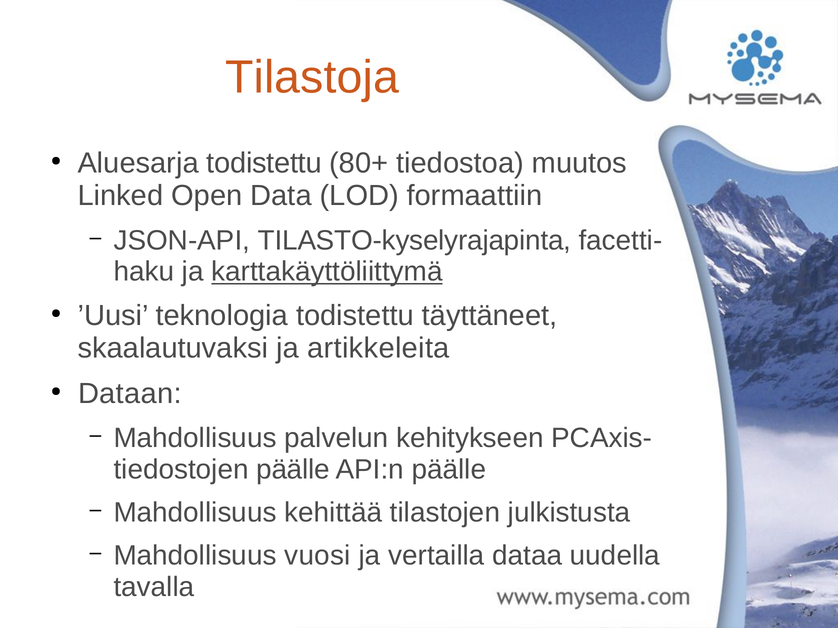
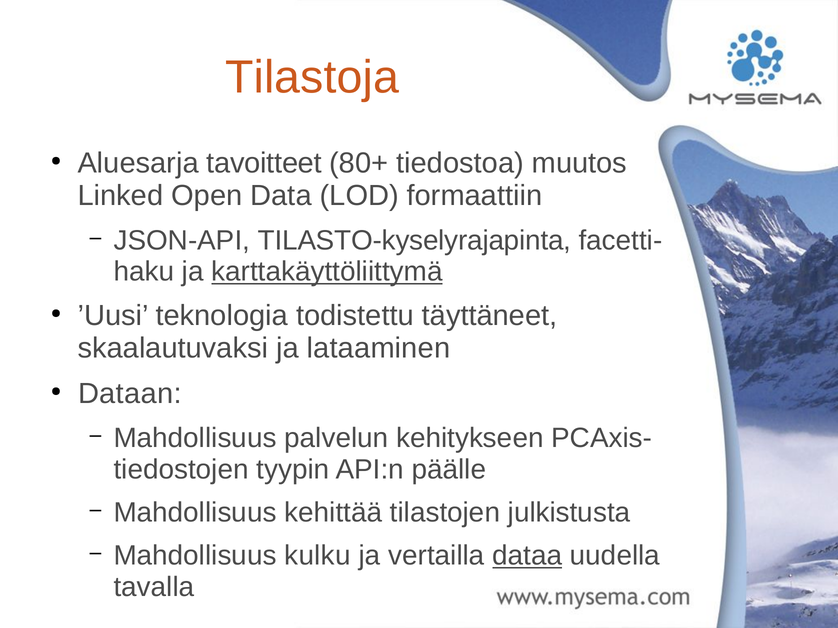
Aluesarja todistettu: todistettu -> tavoitteet (264, 163)
artikkeleita: artikkeleita -> lataaminen (379, 348)
päälle: päälle -> tyypin (293, 470)
vuosi: vuosi -> kulku (318, 556)
dataa underline: none -> present (527, 556)
